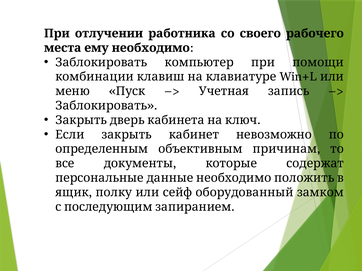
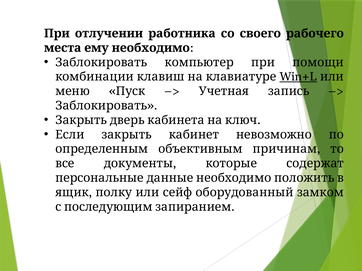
Win+L underline: none -> present (298, 77)
